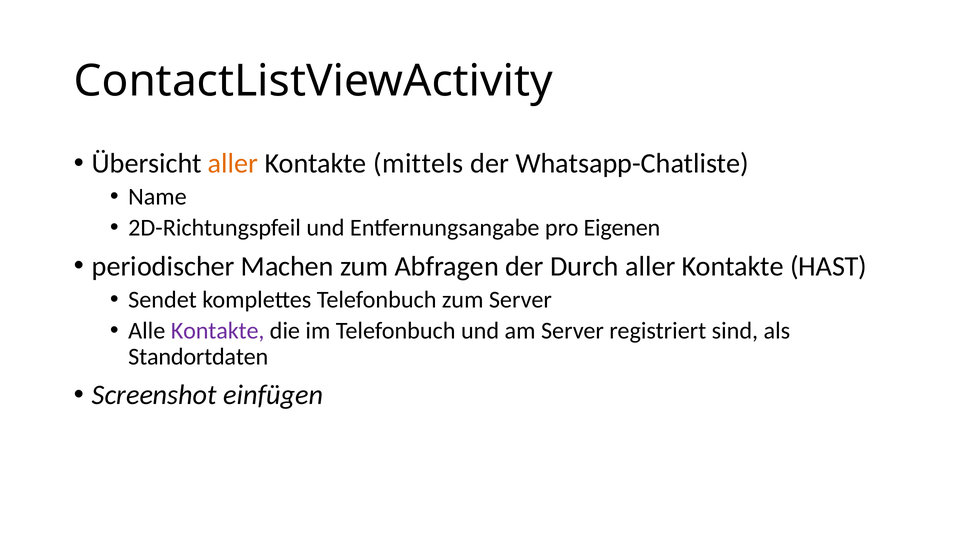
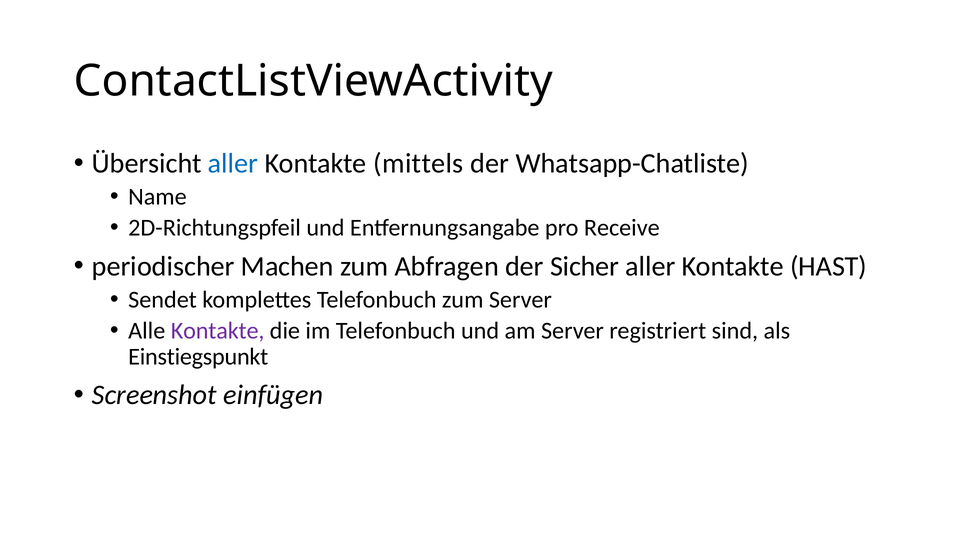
aller colour: orange -> blue (233, 164)
Eigenen: Eigenen -> Receive (622, 228)
Durch: Durch -> Sicher (585, 266)
Standortdaten: Standortdaten -> Einstiegspunkt (198, 357)
